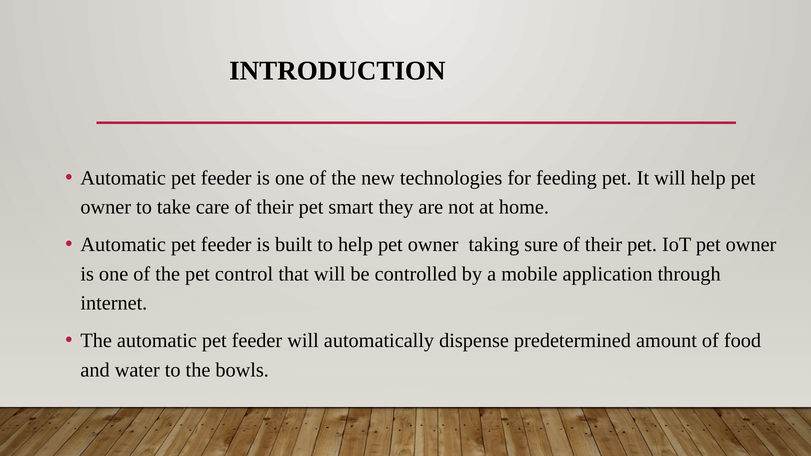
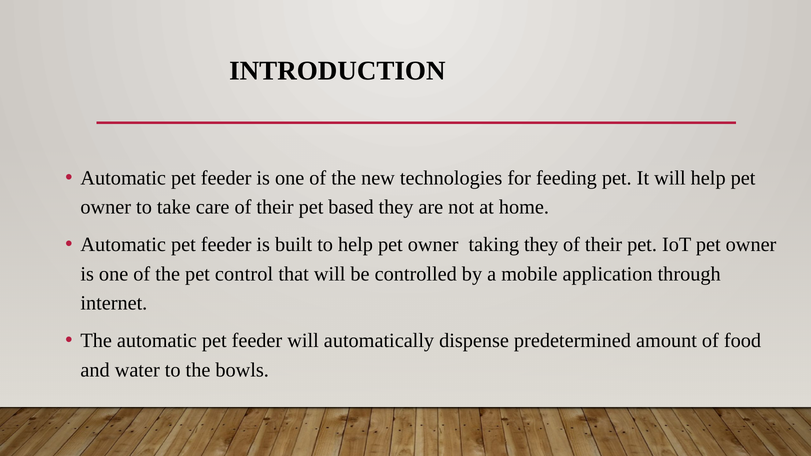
smart: smart -> based (351, 207)
taking sure: sure -> they (541, 245)
